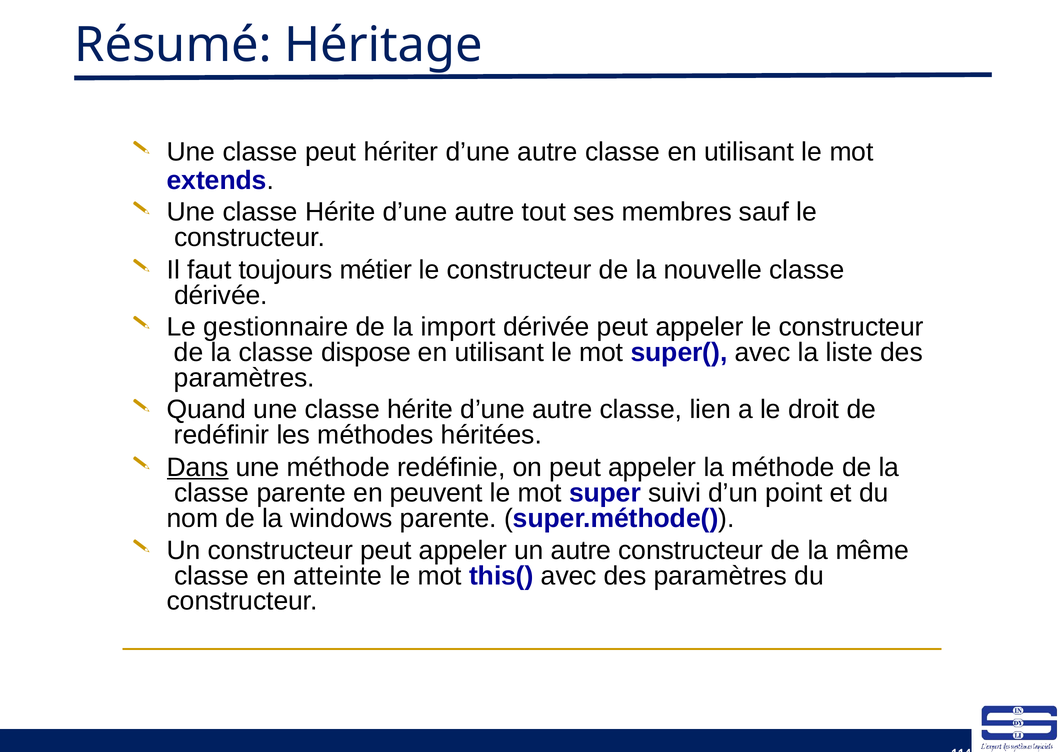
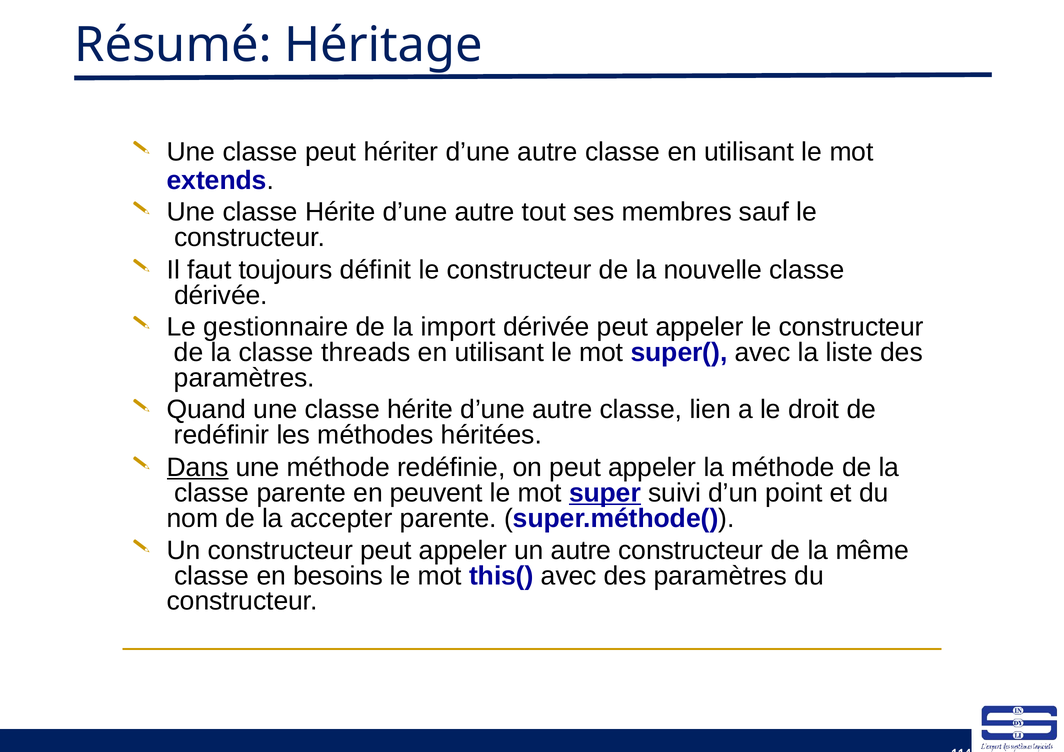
métier: métier -> définit (375, 270)
dispose: dispose -> threads (366, 352)
super underline: none -> present (605, 493)
windows: windows -> accepter (341, 518)
atteinte: atteinte -> besoins (338, 576)
